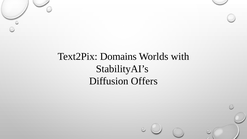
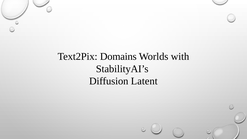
Offers: Offers -> Latent (144, 81)
